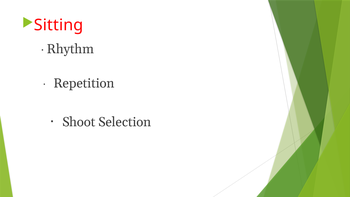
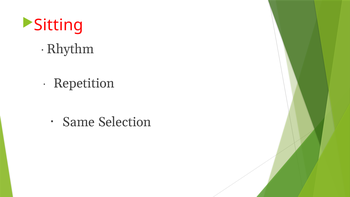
Shoot: Shoot -> Same (79, 122)
